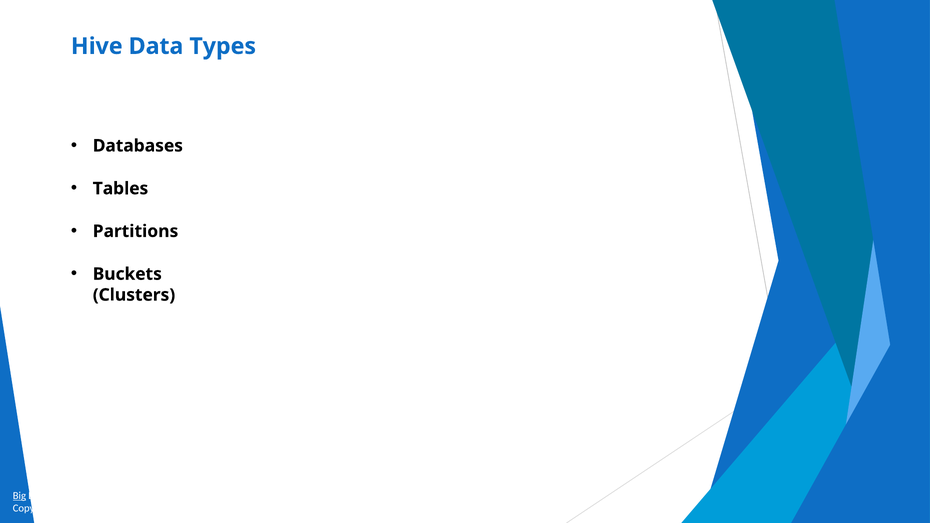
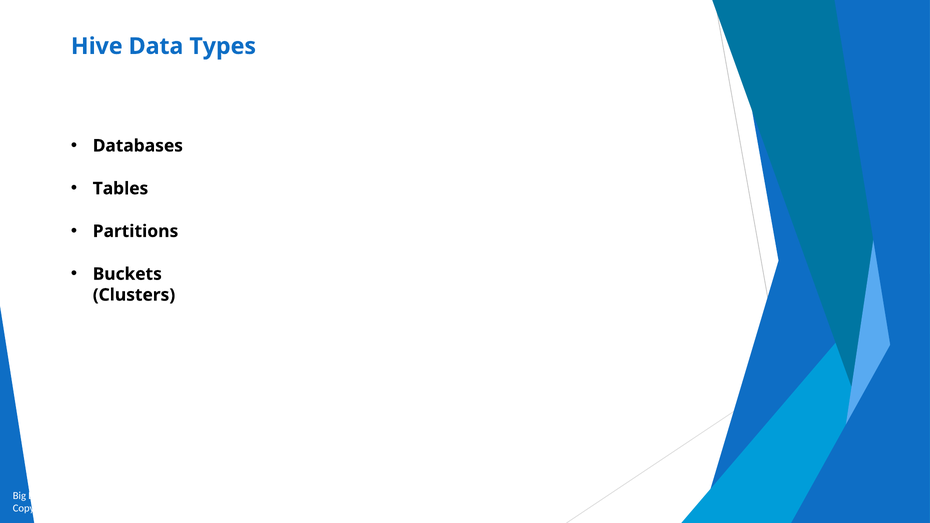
Big underline: present -> none (19, 496)
